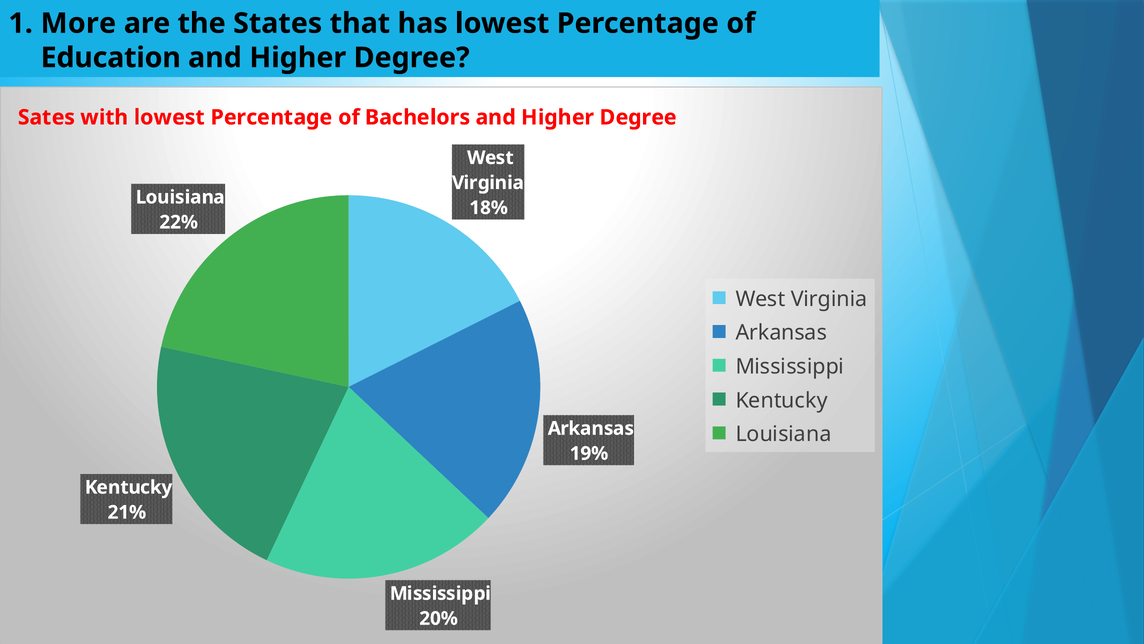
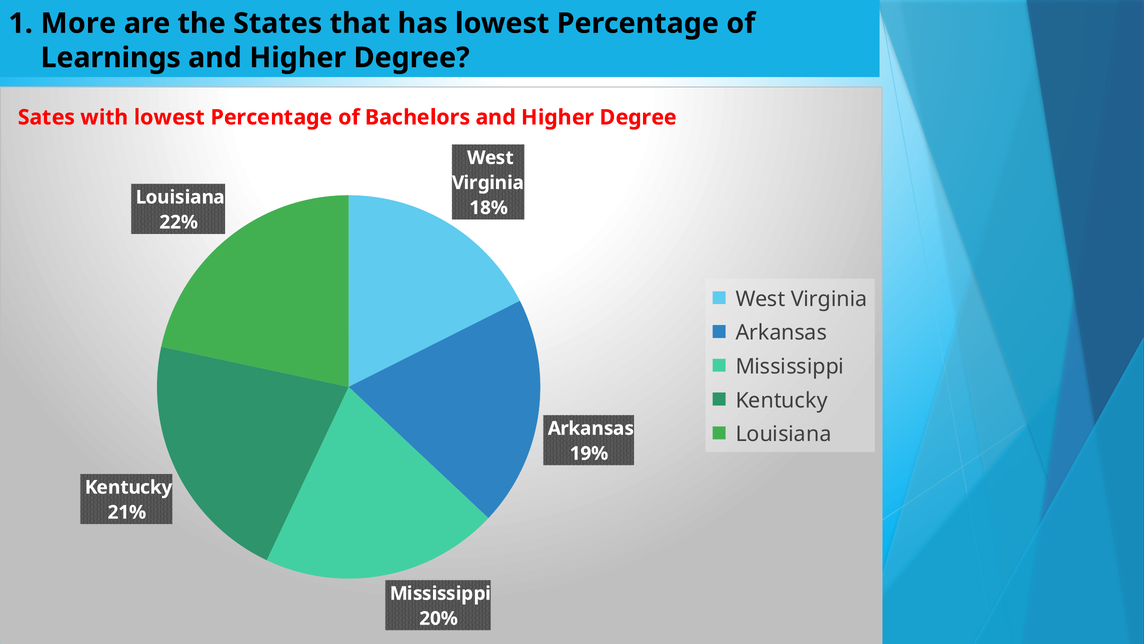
Education: Education -> Learnings (111, 58)
